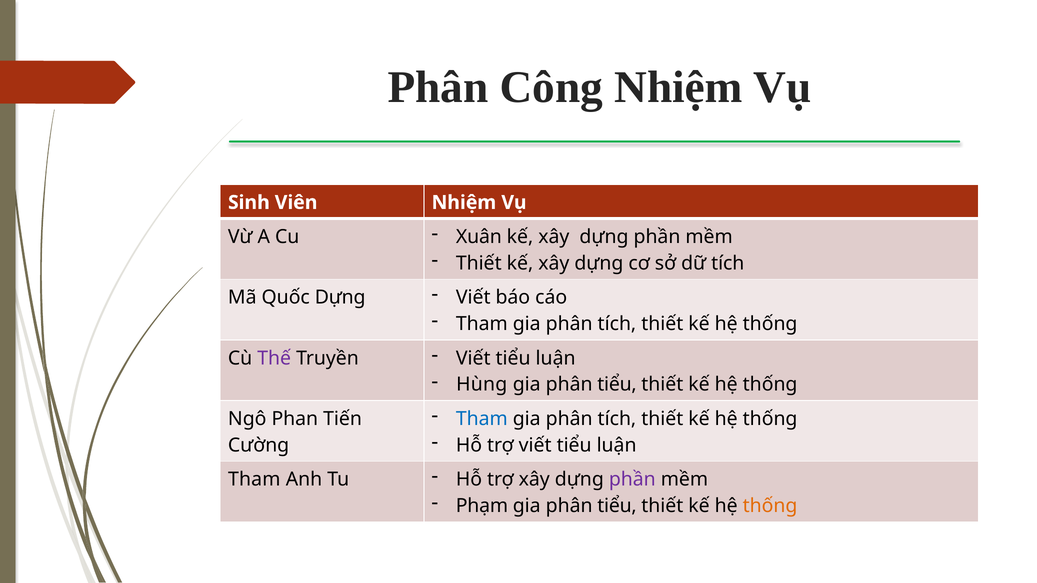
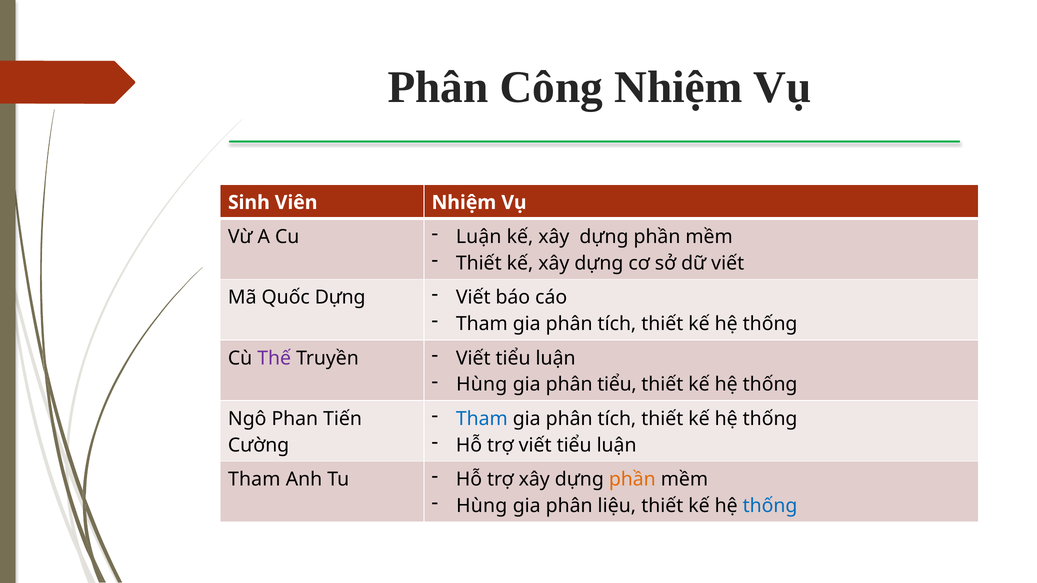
Xuân: Xuân -> Luận (479, 237)
dữ tích: tích -> viết (728, 263)
phần colour: purple -> orange (632, 480)
Phạm: Phạm -> Hùng (482, 506)
tiểu: tiểu -> liệu (617, 506)
thống colour: orange -> blue (770, 506)
